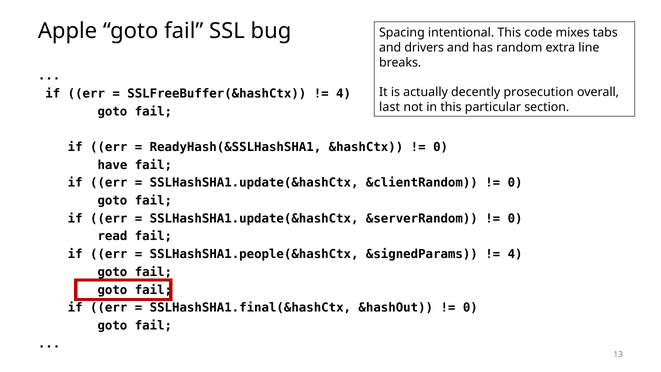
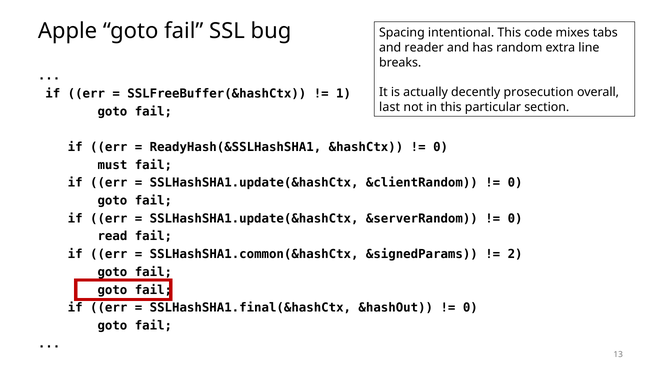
drivers: drivers -> reader (424, 48)
4: 4 -> 1 (344, 94)
have: have -> must (112, 165)
SSLHashSHA1.people(&hashCtx: SSLHashSHA1.people(&hashCtx -> SSLHashSHA1.common(&hashCtx (254, 254)
4: 4 -> 2 (515, 254)
